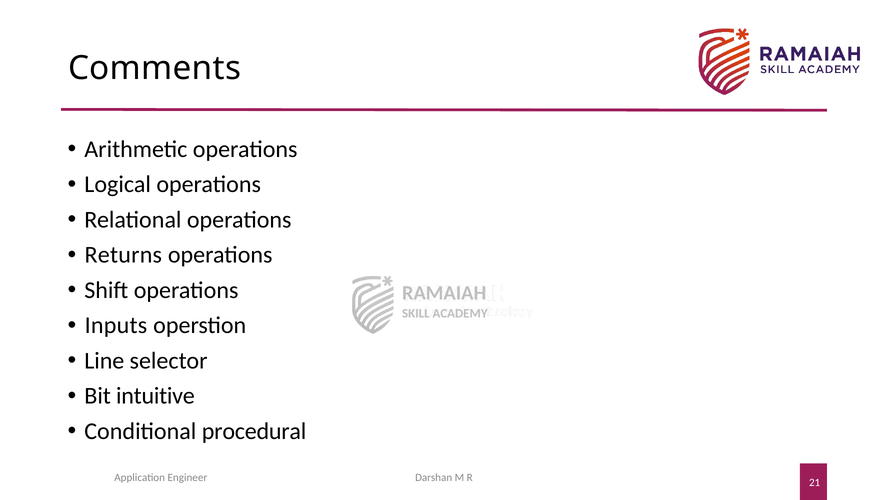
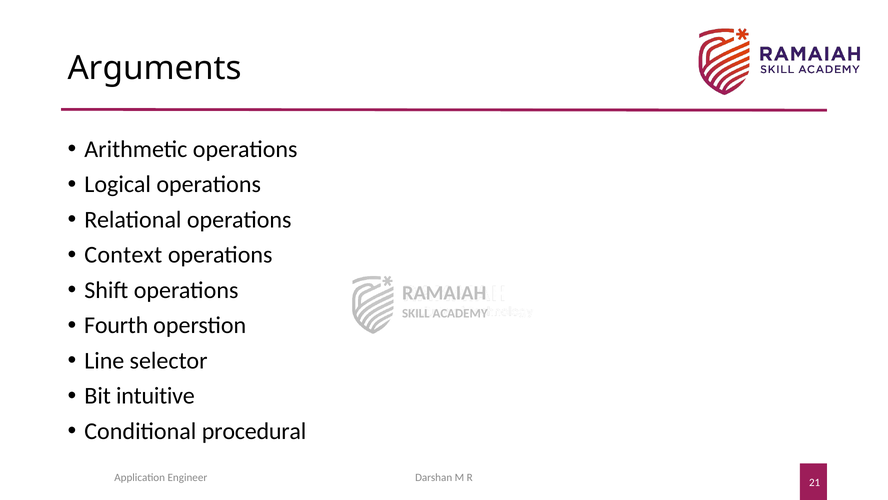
Comments: Comments -> Arguments (155, 68)
Returns: Returns -> Context (123, 255)
Inputs: Inputs -> Fourth (116, 325)
